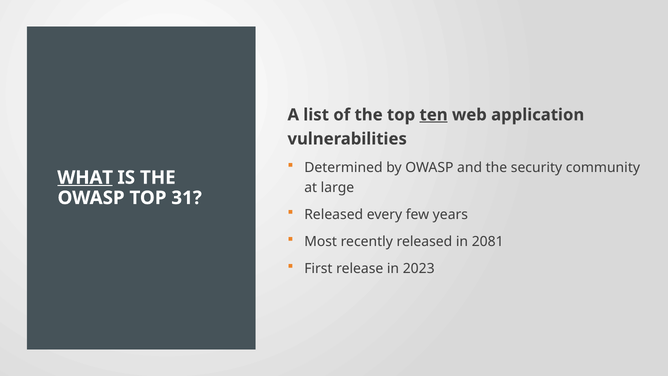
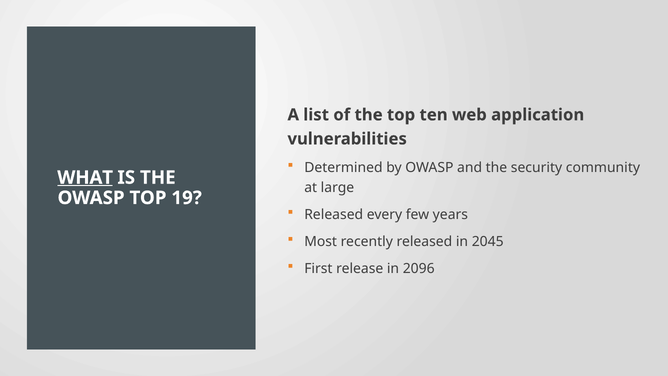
ten underline: present -> none (434, 115)
31: 31 -> 19 (187, 198)
2081: 2081 -> 2045 (488, 241)
2023: 2023 -> 2096 (419, 268)
